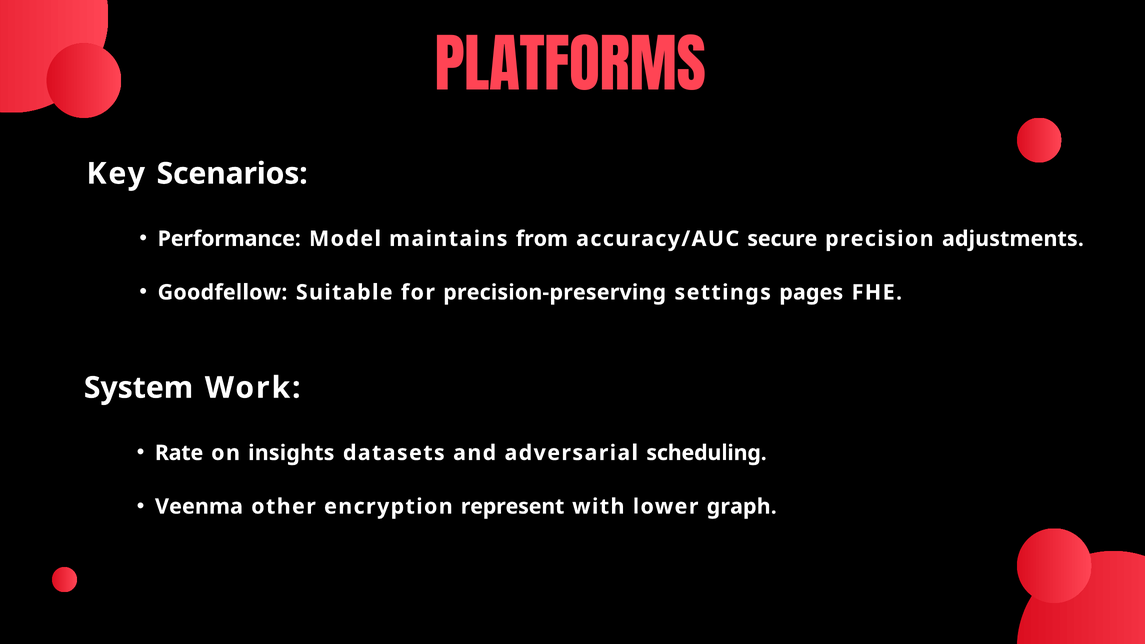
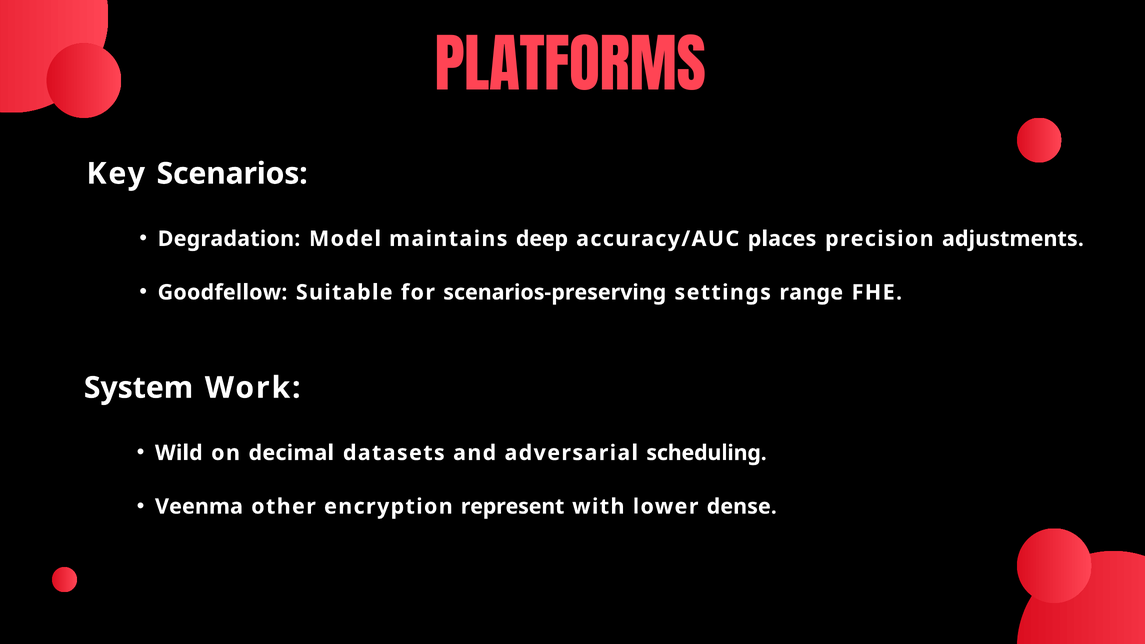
Performance: Performance -> Degradation (229, 239)
from: from -> deep (542, 239)
secure: secure -> places (782, 239)
precision-preserving: precision-preserving -> scenarios-preserving (555, 292)
pages: pages -> range (811, 292)
Rate: Rate -> Wild (179, 453)
insights: insights -> decimal (291, 453)
graph: graph -> dense (742, 507)
